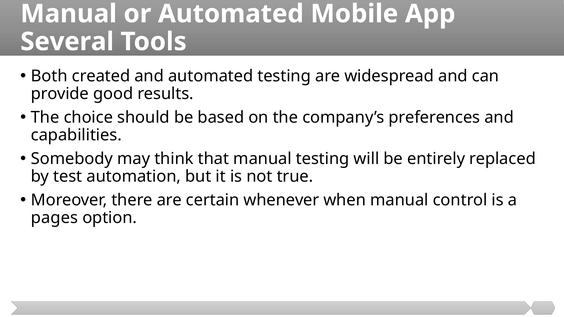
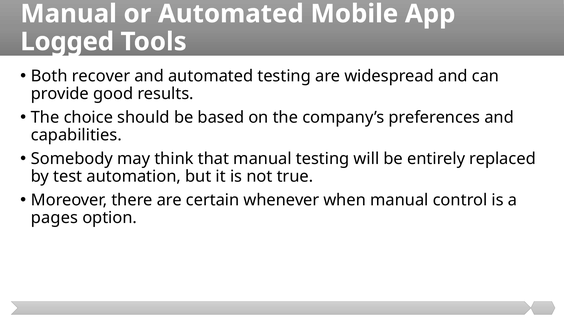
Several: Several -> Logged (67, 42)
created: created -> recover (101, 76)
